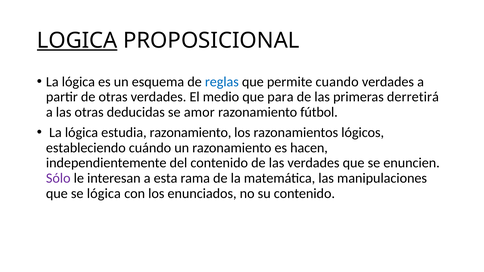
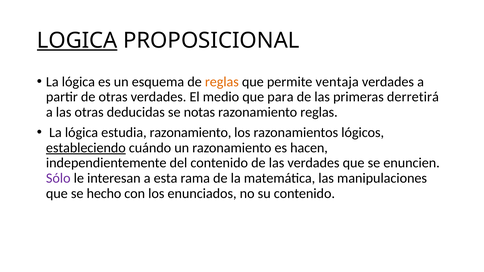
reglas colour: blue -> orange (222, 82)
cuando: cuando -> ventaja (337, 82)
amor: amor -> notas (199, 112)
razonamiento fútbol: fútbol -> reglas (319, 112)
estableciendo underline: none -> present (86, 148)
se lógica: lógica -> hecho (104, 194)
